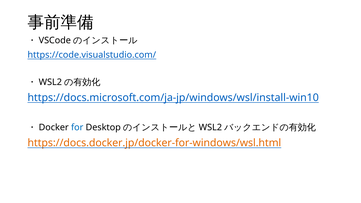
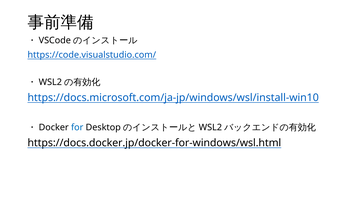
https://docs.docker.jp/docker-for-windows/wsl.html colour: orange -> black (154, 143)
